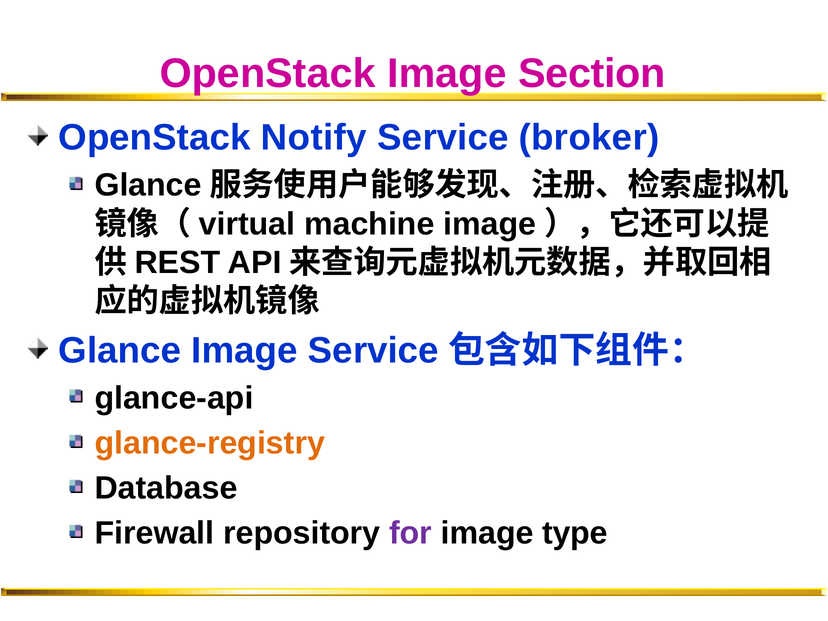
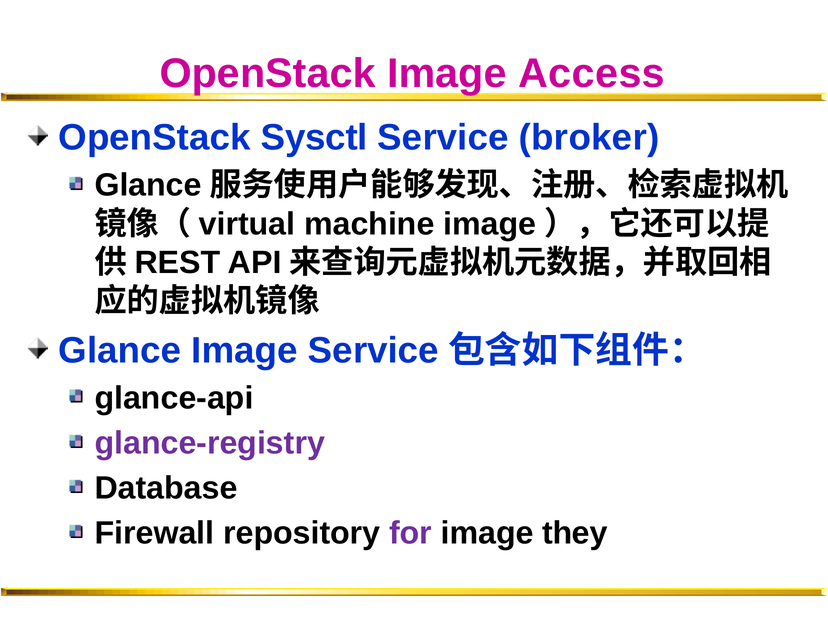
Section: Section -> Access (592, 74)
Notify: Notify -> Sysctl (314, 138)
glance-registry colour: orange -> purple (210, 443)
type: type -> they (575, 533)
